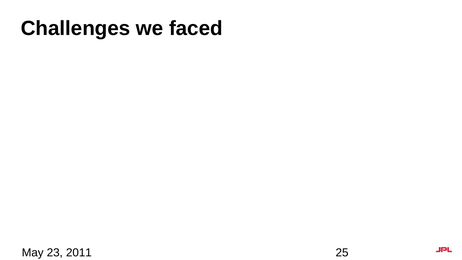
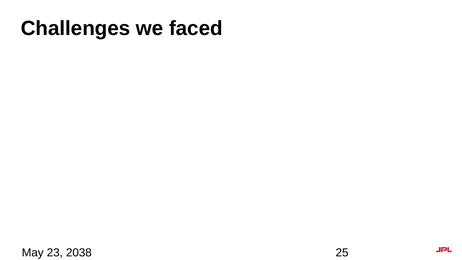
2011: 2011 -> 2038 (79, 252)
